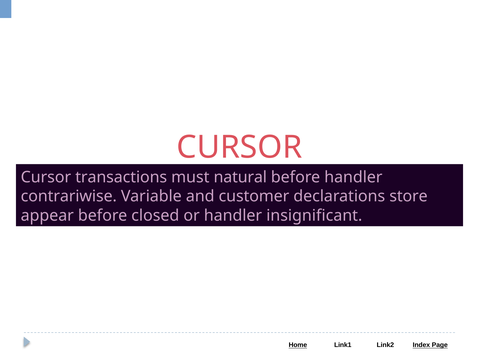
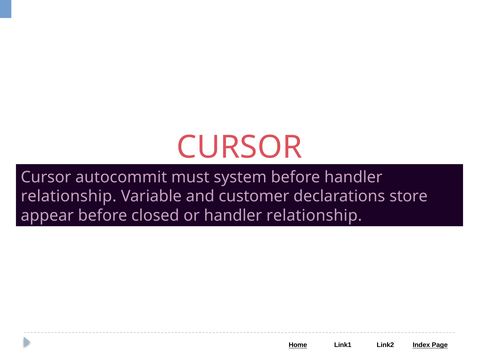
transactions: transactions -> autocommit (121, 177)
natural: natural -> system (240, 177)
contrariwise: contrariwise -> relationship (69, 196)
or handler insignificant: insignificant -> relationship (314, 216)
